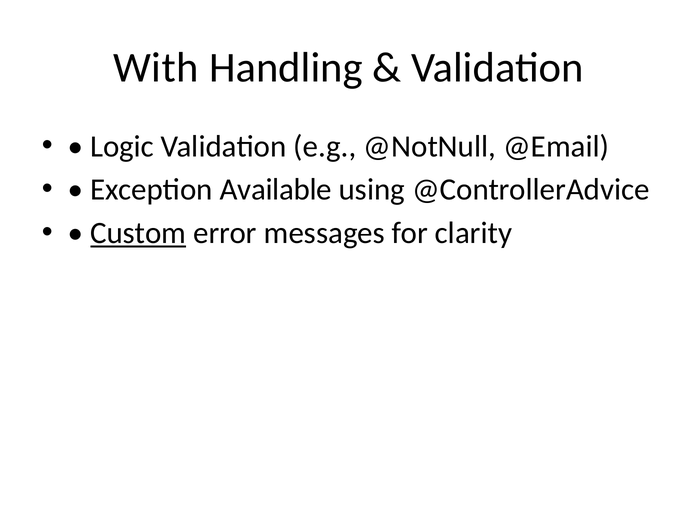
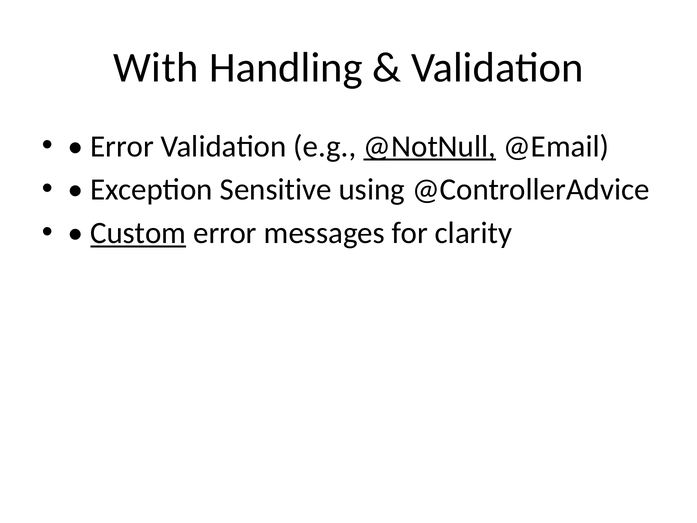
Logic: Logic -> Error (122, 146)
@NotNull underline: none -> present (430, 146)
Available: Available -> Sensitive (276, 190)
